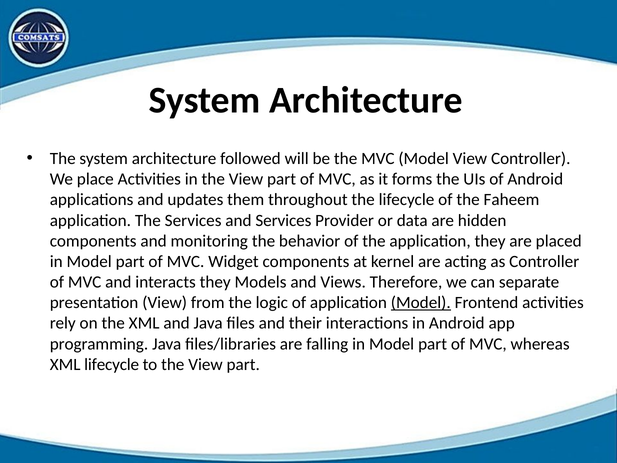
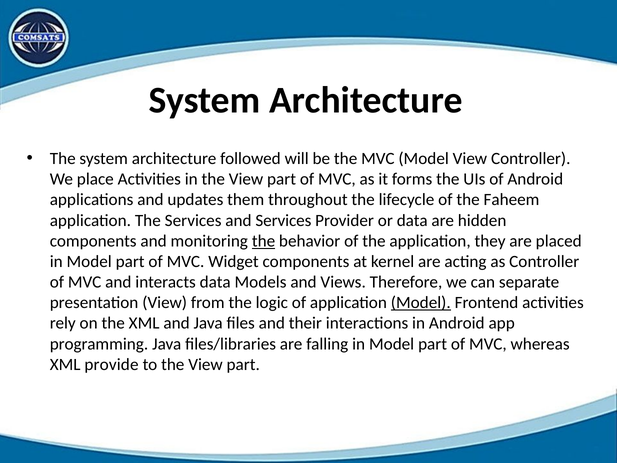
the underline: none -> present (264, 241)
interacts they: they -> data (215, 282)
XML lifecycle: lifecycle -> provide (111, 364)
